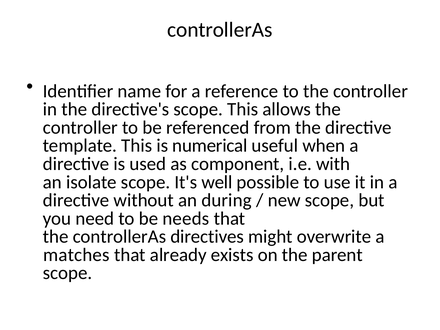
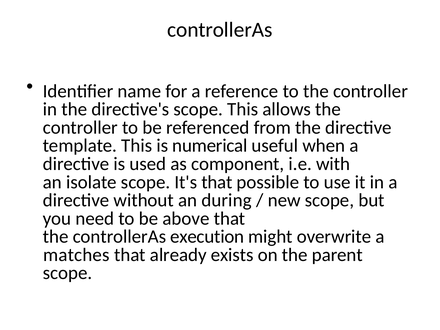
It's well: well -> that (217, 182)
needs: needs -> above (186, 218)
directives: directives -> execution (207, 237)
